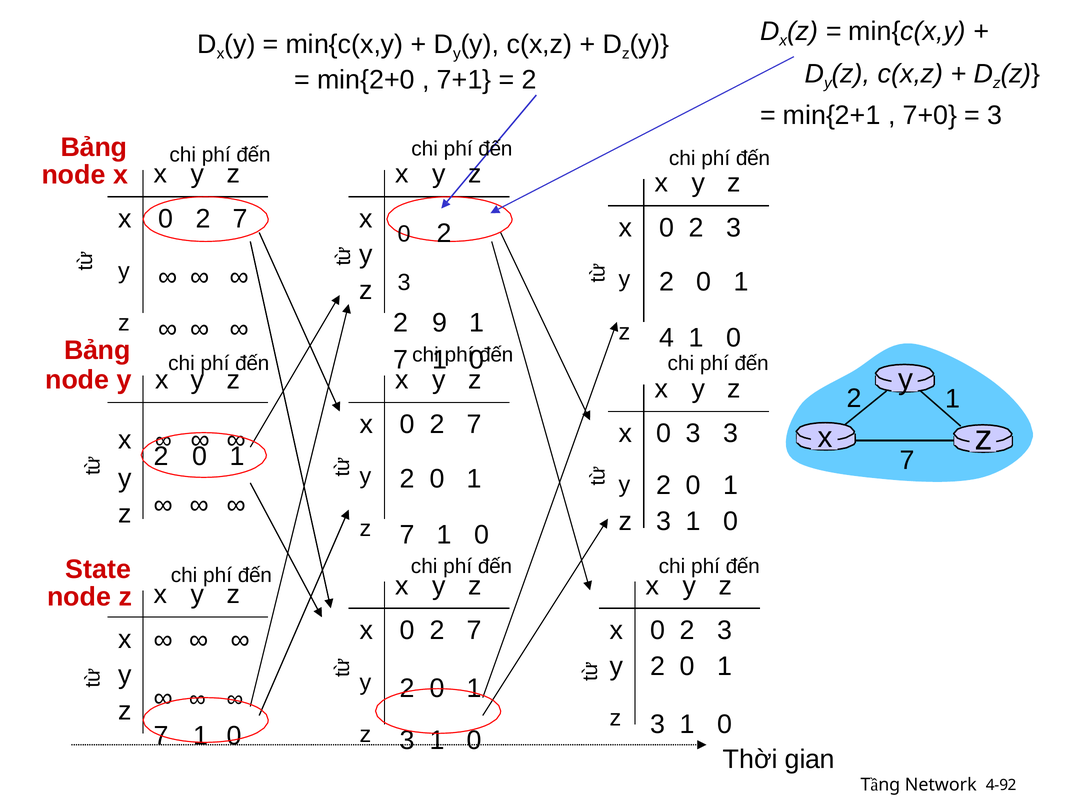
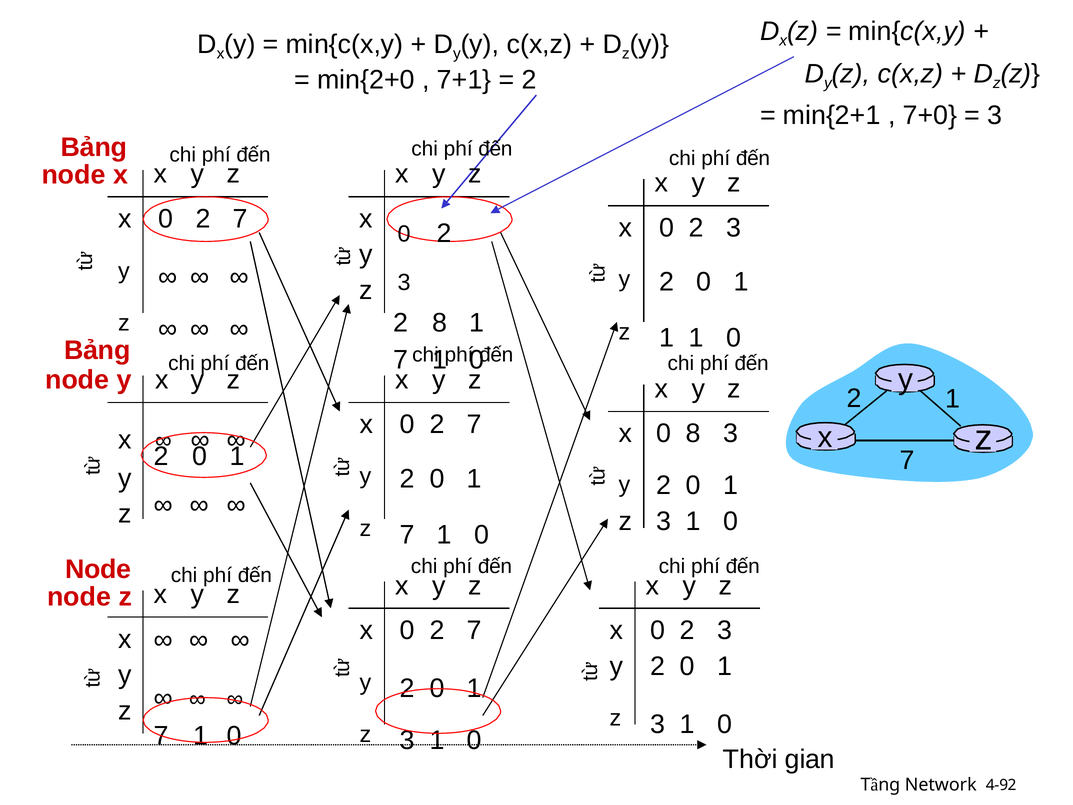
2 9: 9 -> 8 (440, 323)
4: 4 -> 1 (667, 338)
0 3: 3 -> 8 (693, 433)
State: State -> Node (98, 569)
